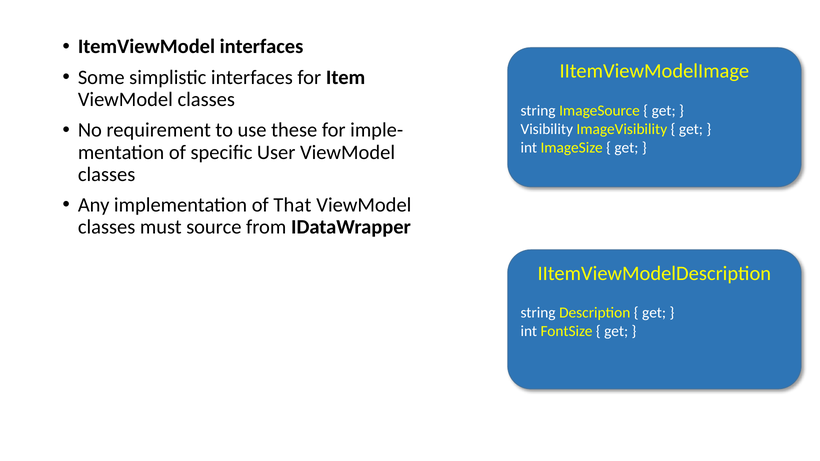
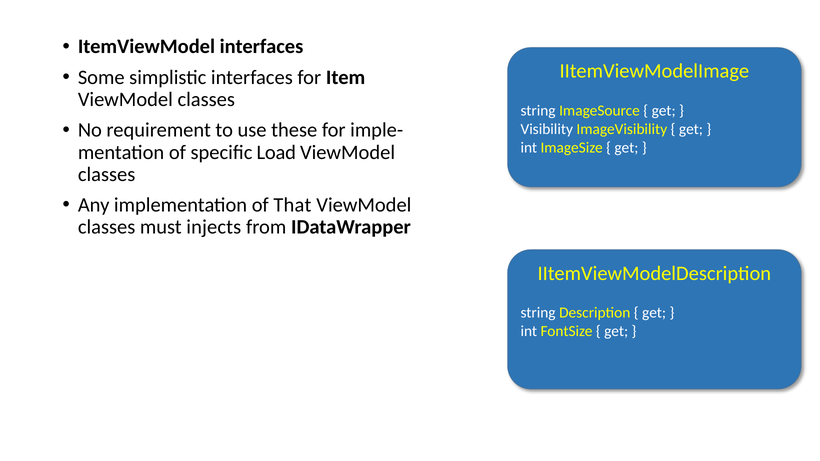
User: User -> Load (276, 152)
source: source -> injects (214, 227)
